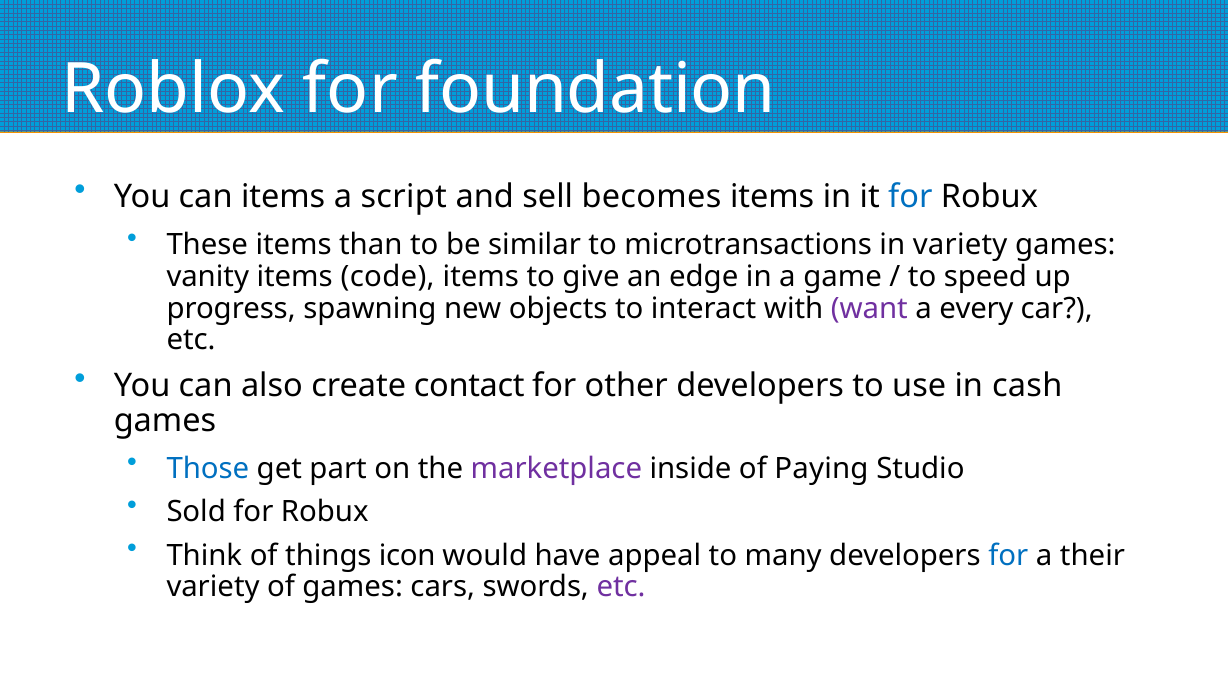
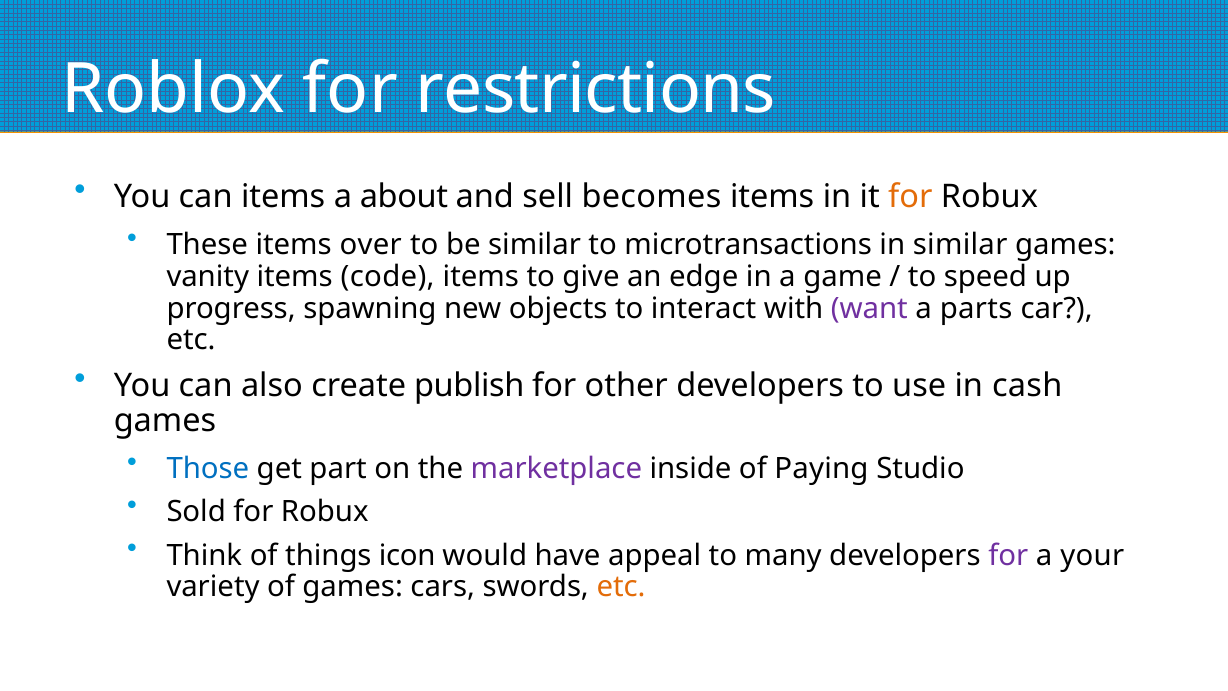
foundation: foundation -> restrictions (596, 89)
script: script -> about (404, 197)
for colour: blue -> orange (910, 197)
than: than -> over (371, 245)
in variety: variety -> similar (960, 245)
every: every -> parts (976, 308)
contact: contact -> publish (469, 386)
for colour: blue -> purple (1008, 555)
their: their -> your (1092, 555)
etc colour: purple -> orange (621, 587)
